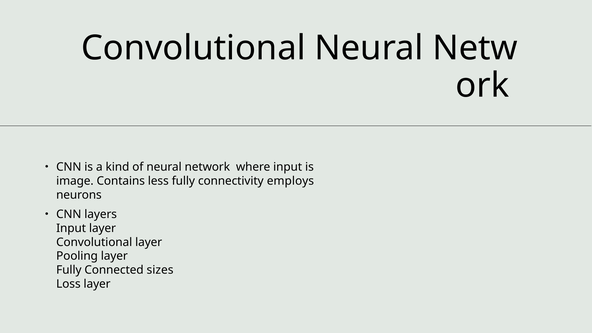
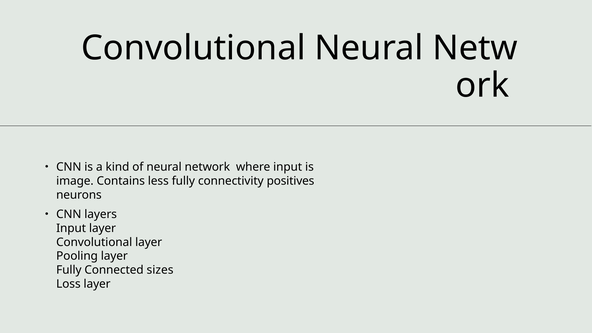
employs: employs -> positives (291, 181)
